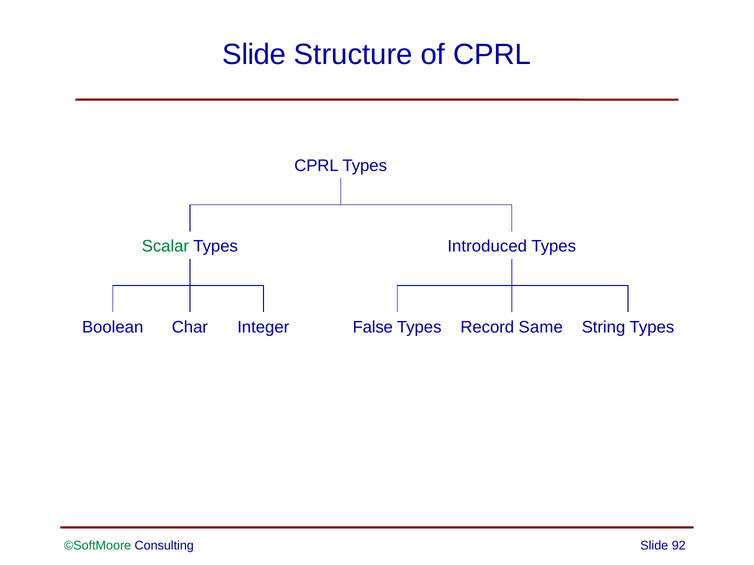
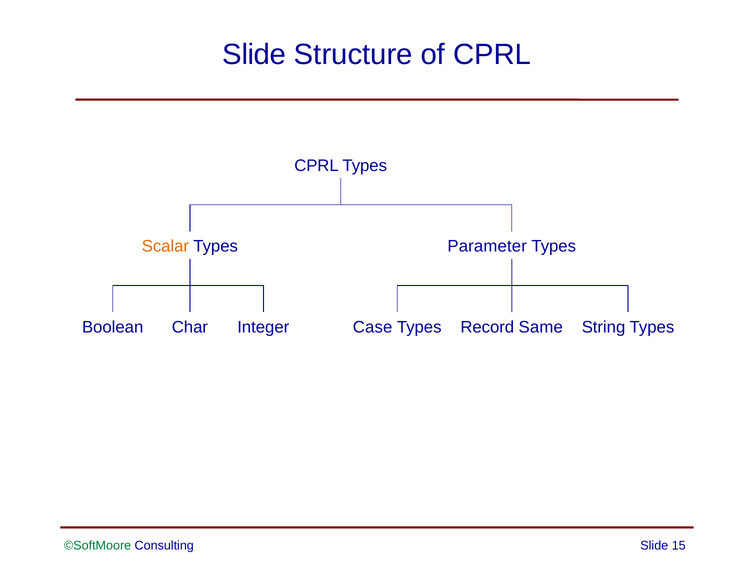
Scalar colour: green -> orange (165, 247)
Introduced: Introduced -> Parameter (487, 247)
False: False -> Case (373, 327)
92: 92 -> 15 (679, 546)
